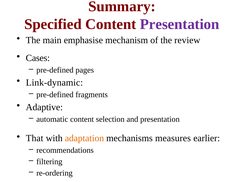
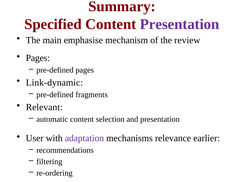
Cases: Cases -> Pages (38, 58)
Adaptive: Adaptive -> Relevant (44, 107)
That: That -> User (35, 138)
adaptation colour: orange -> purple (84, 138)
measures: measures -> relevance (173, 138)
